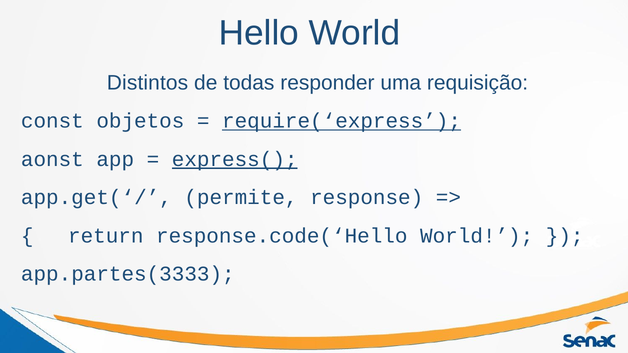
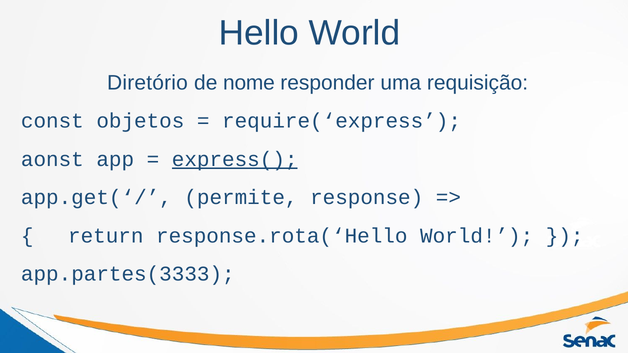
Distintos: Distintos -> Diretório (147, 83)
todas: todas -> nome (249, 83)
require(‘express underline: present -> none (342, 121)
response.code(‘Hello: response.code(‘Hello -> response.rota(‘Hello (282, 236)
